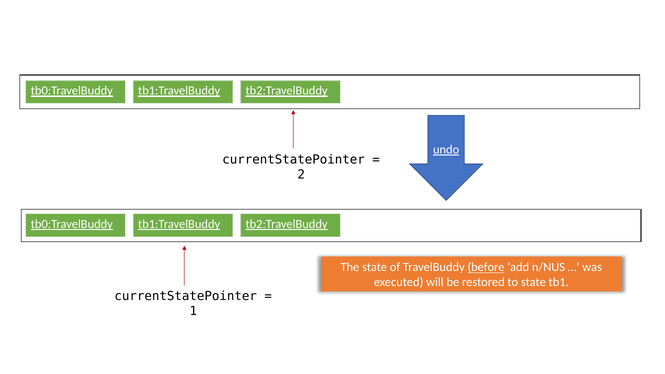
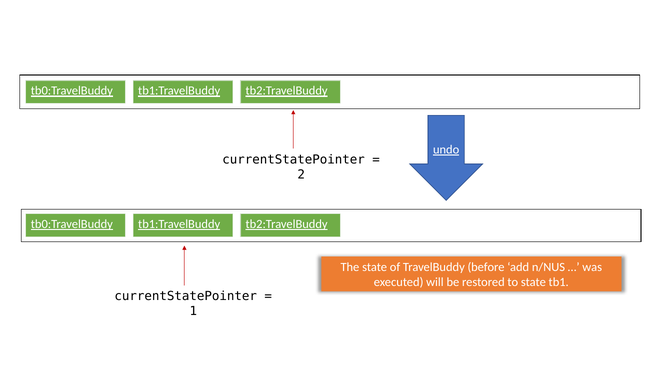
before underline: present -> none (486, 267)
